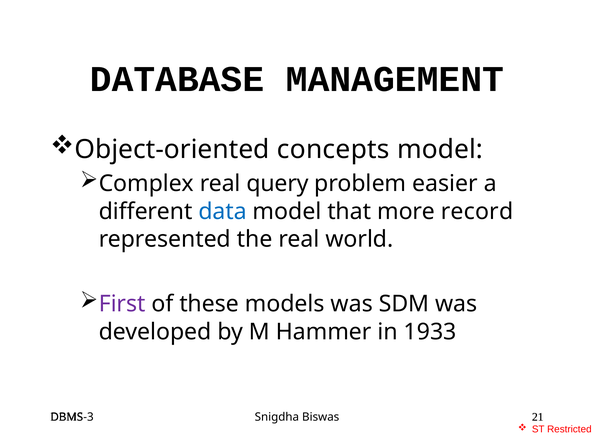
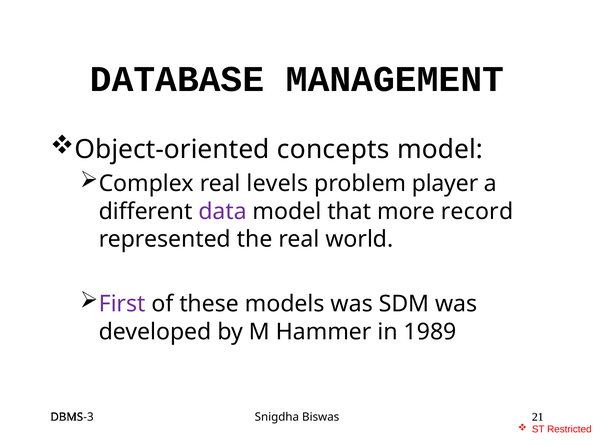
query: query -> levels (277, 183)
easier: easier -> player (445, 183)
data colour: blue -> purple (223, 211)
1933: 1933 -> 1989 (430, 331)
